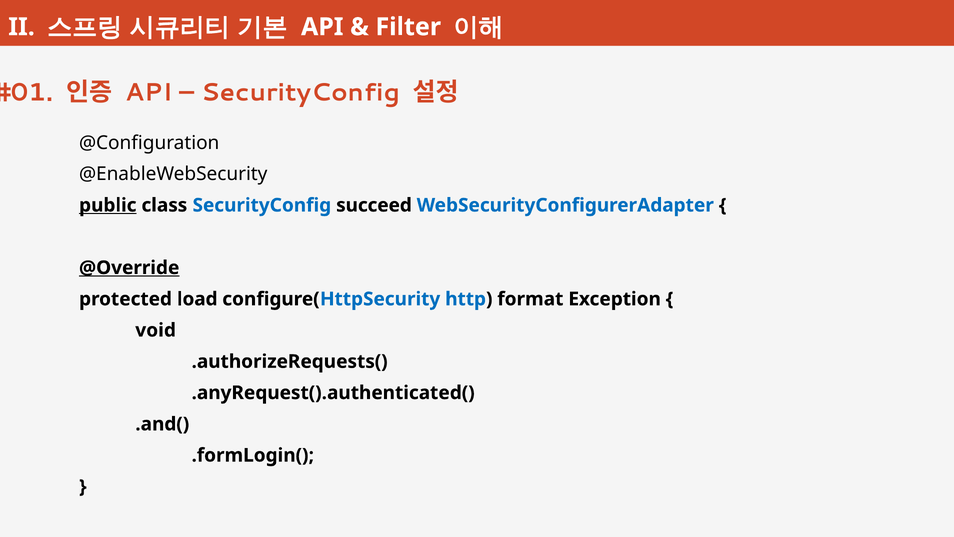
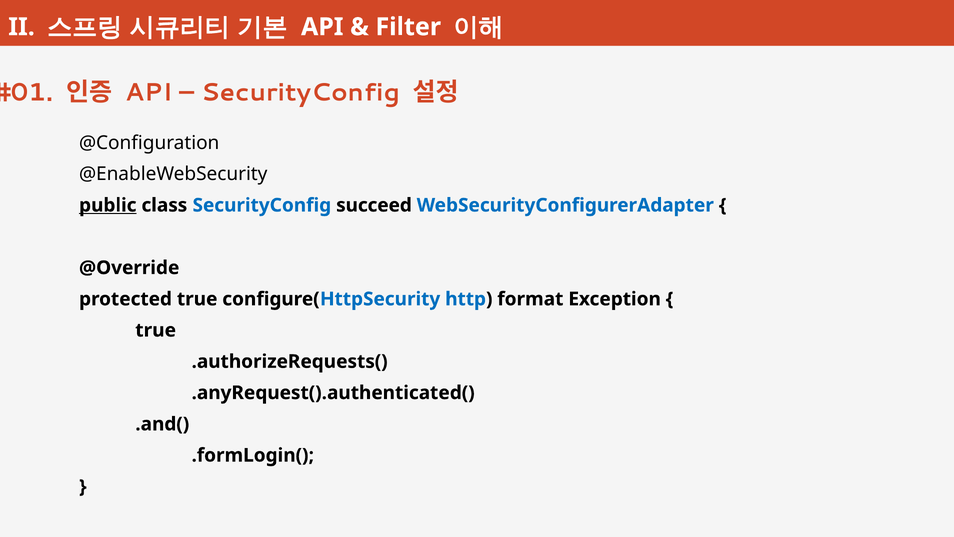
@Override underline: present -> none (129, 268)
protected load: load -> true (197, 299)
void: void -> true (156, 330)
